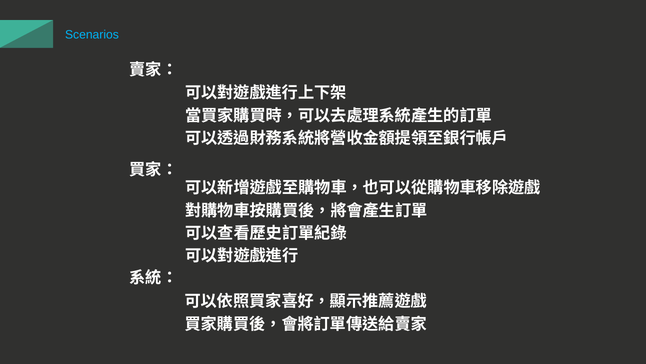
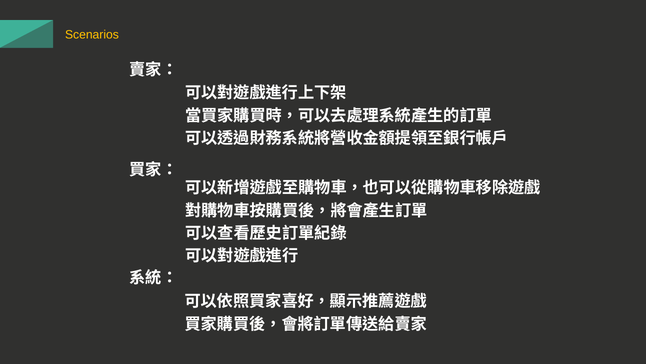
Scenarios colour: light blue -> yellow (92, 35)
